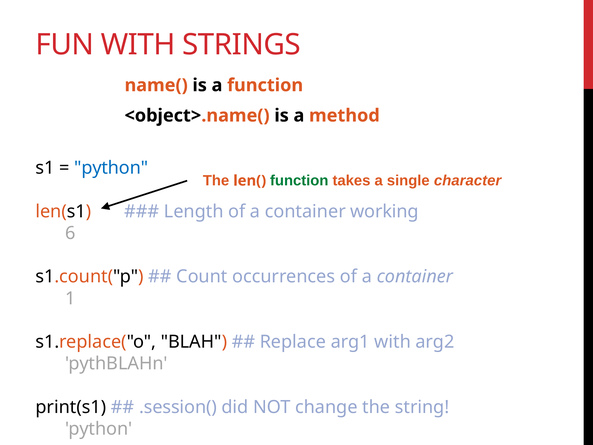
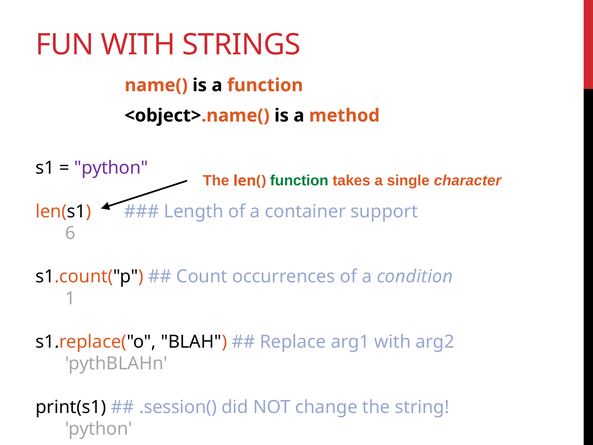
python colour: blue -> purple (111, 168)
working: working -> support (384, 211)
occurrences of a container: container -> condition (415, 276)
